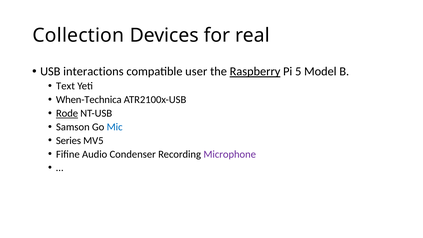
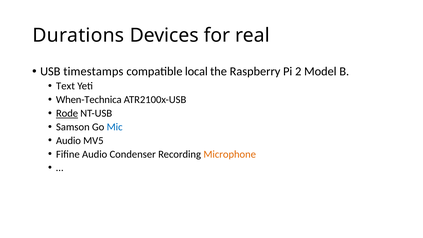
Collection: Collection -> Durations (78, 36)
interactions: interactions -> timestamps (93, 72)
user: user -> local (196, 72)
Raspberry underline: present -> none (255, 72)
5: 5 -> 2 (298, 72)
Series: Series -> Audio (68, 141)
Microphone colour: purple -> orange (230, 154)
